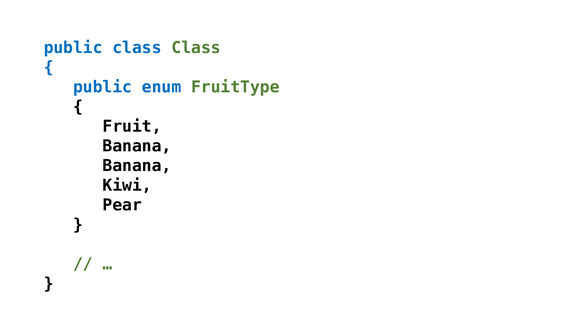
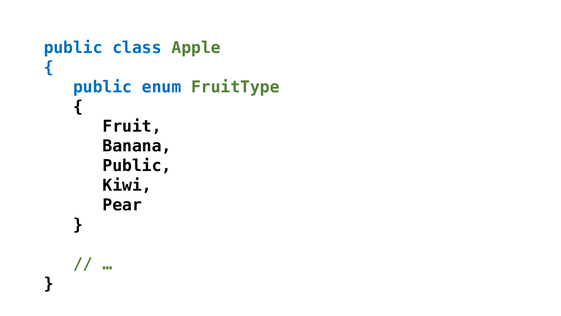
class Class: Class -> Apple (196, 48)
Banana: Banana -> Public (137, 166)
